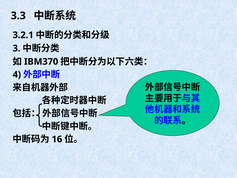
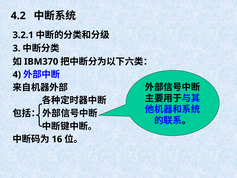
3.3: 3.3 -> 4.2 (18, 16)
